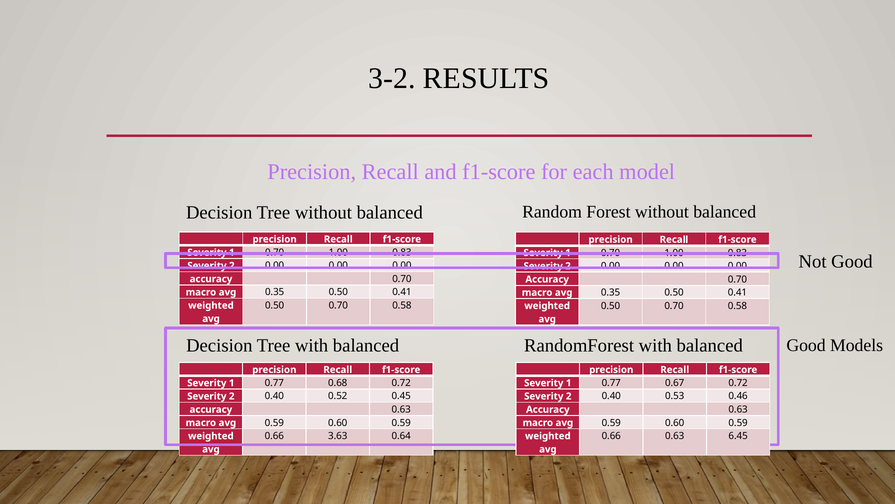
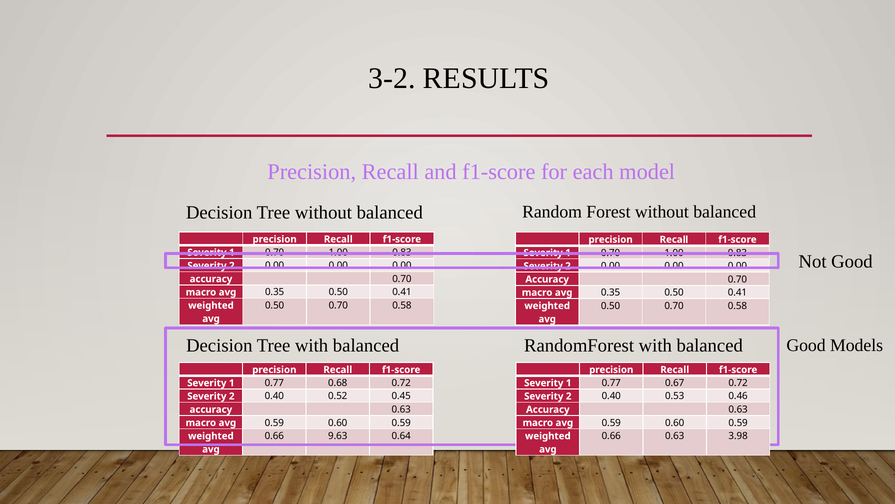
3.63: 3.63 -> 9.63 (338, 436)
6.45: 6.45 -> 3.98 (738, 436)
